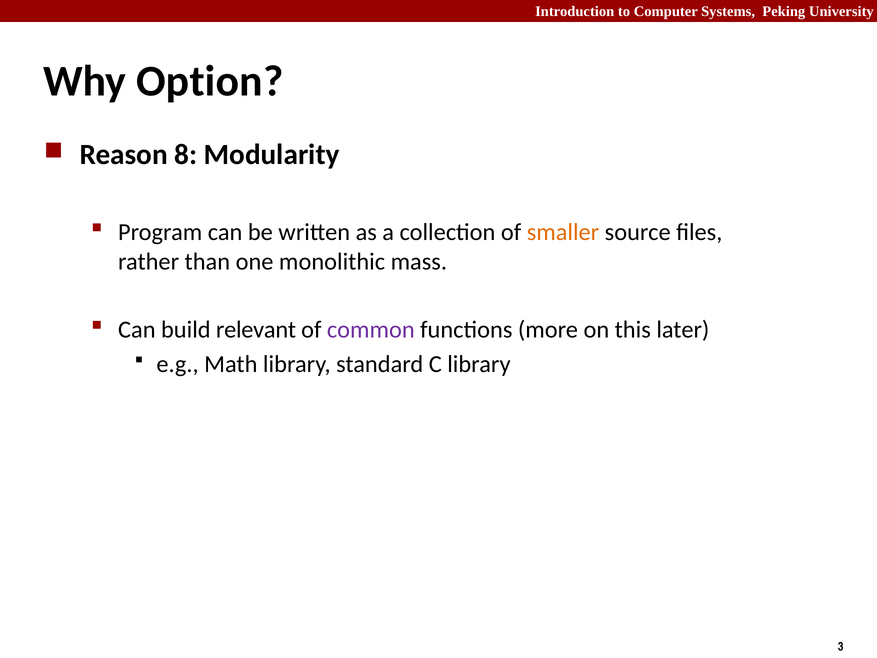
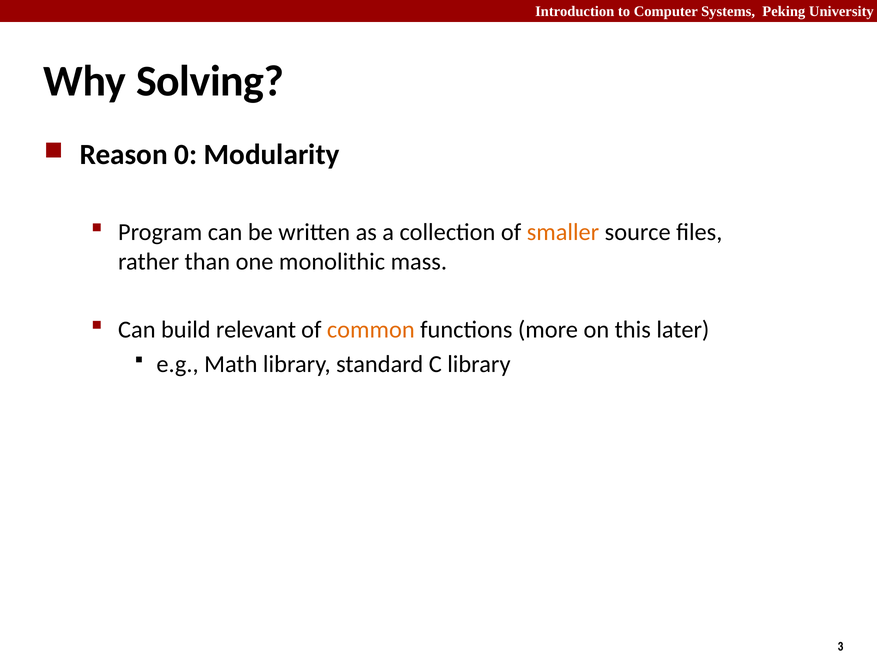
Option: Option -> Solving (210, 81)
8: 8 -> 0 (186, 155)
common colour: purple -> orange (371, 330)
